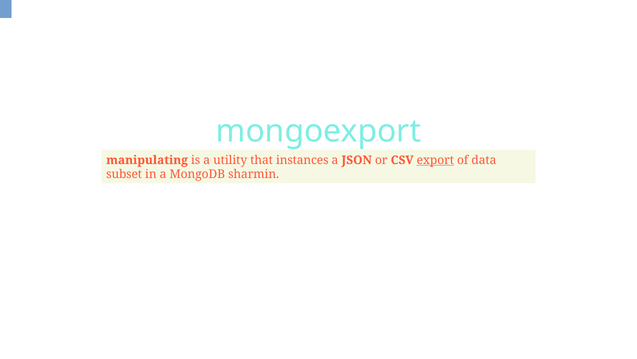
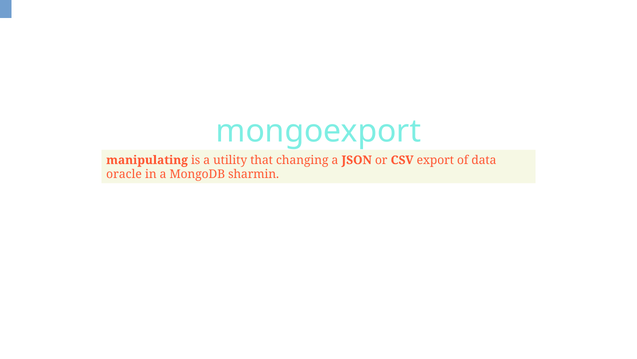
instances: instances -> changing (302, 160)
export underline: present -> none (435, 160)
subset: subset -> oracle (124, 174)
